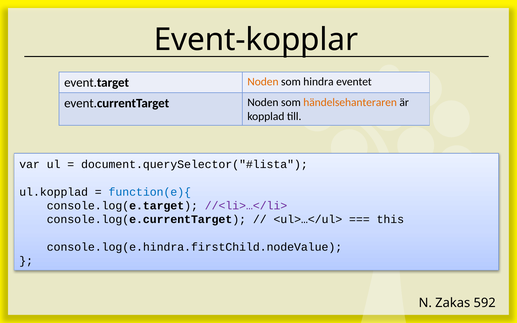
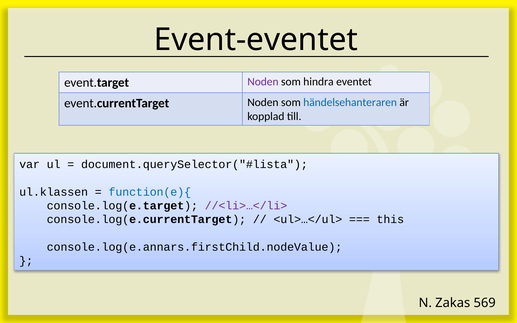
Event-kopplar: Event-kopplar -> Event-eventet (256, 40)
Noden colour: orange -> purple (263, 82)
händelsehanteraren colour: orange -> blue (350, 102)
ul.kopplad: ul.kopplad -> ul.klassen (54, 192)
console.log(e.hindra.firstChild.nodeValue: console.log(e.hindra.firstChild.nodeValue -> console.log(e.annars.firstChild.nodeValue (194, 247)
592: 592 -> 569 (485, 303)
